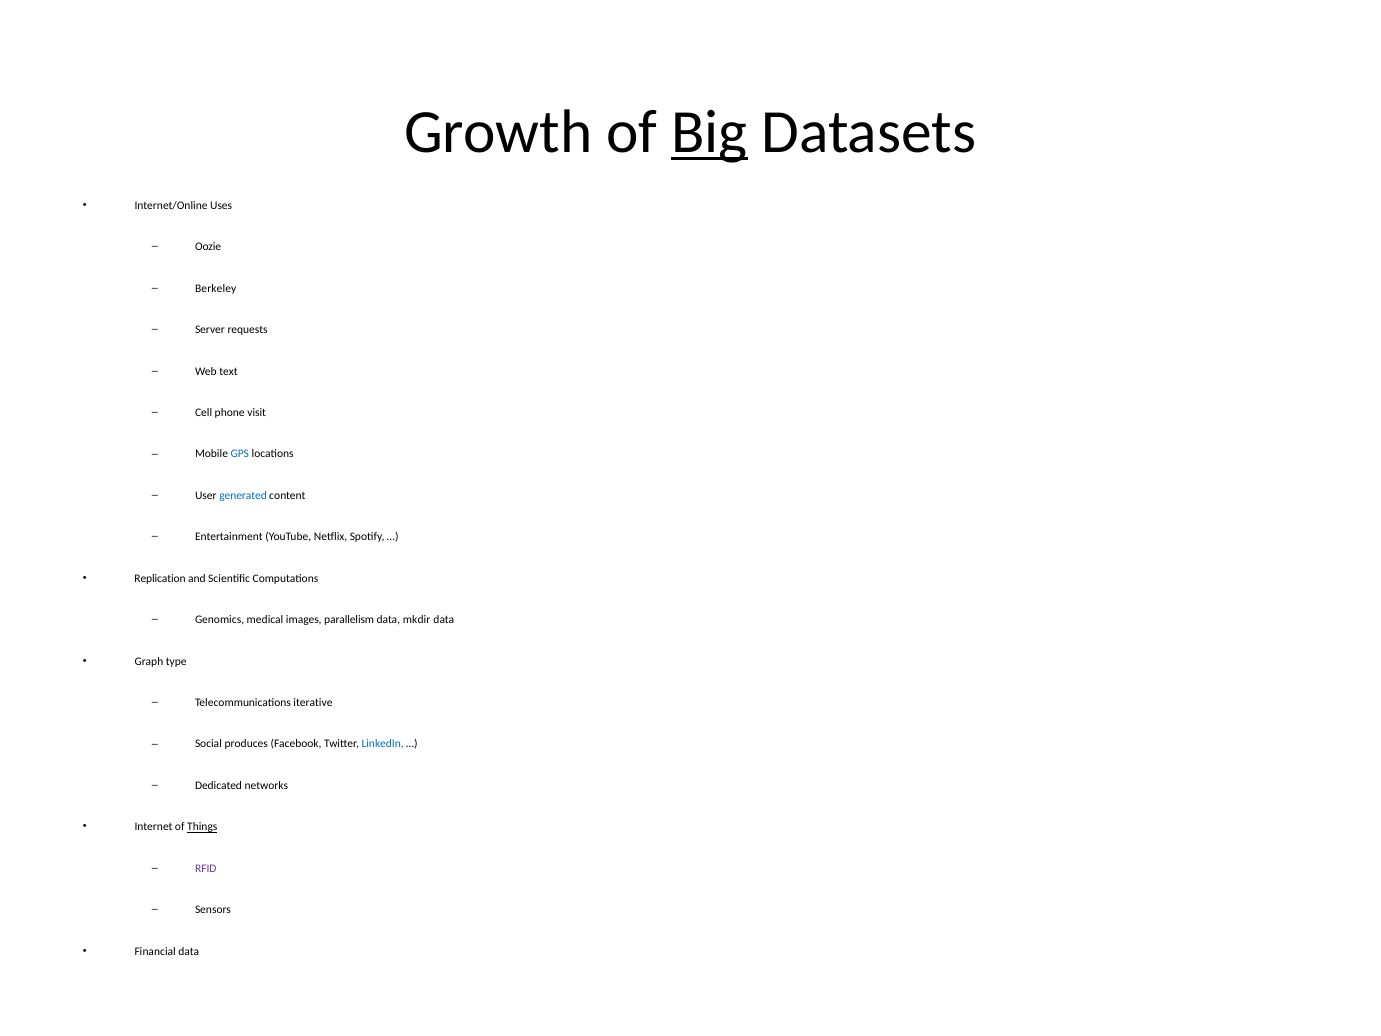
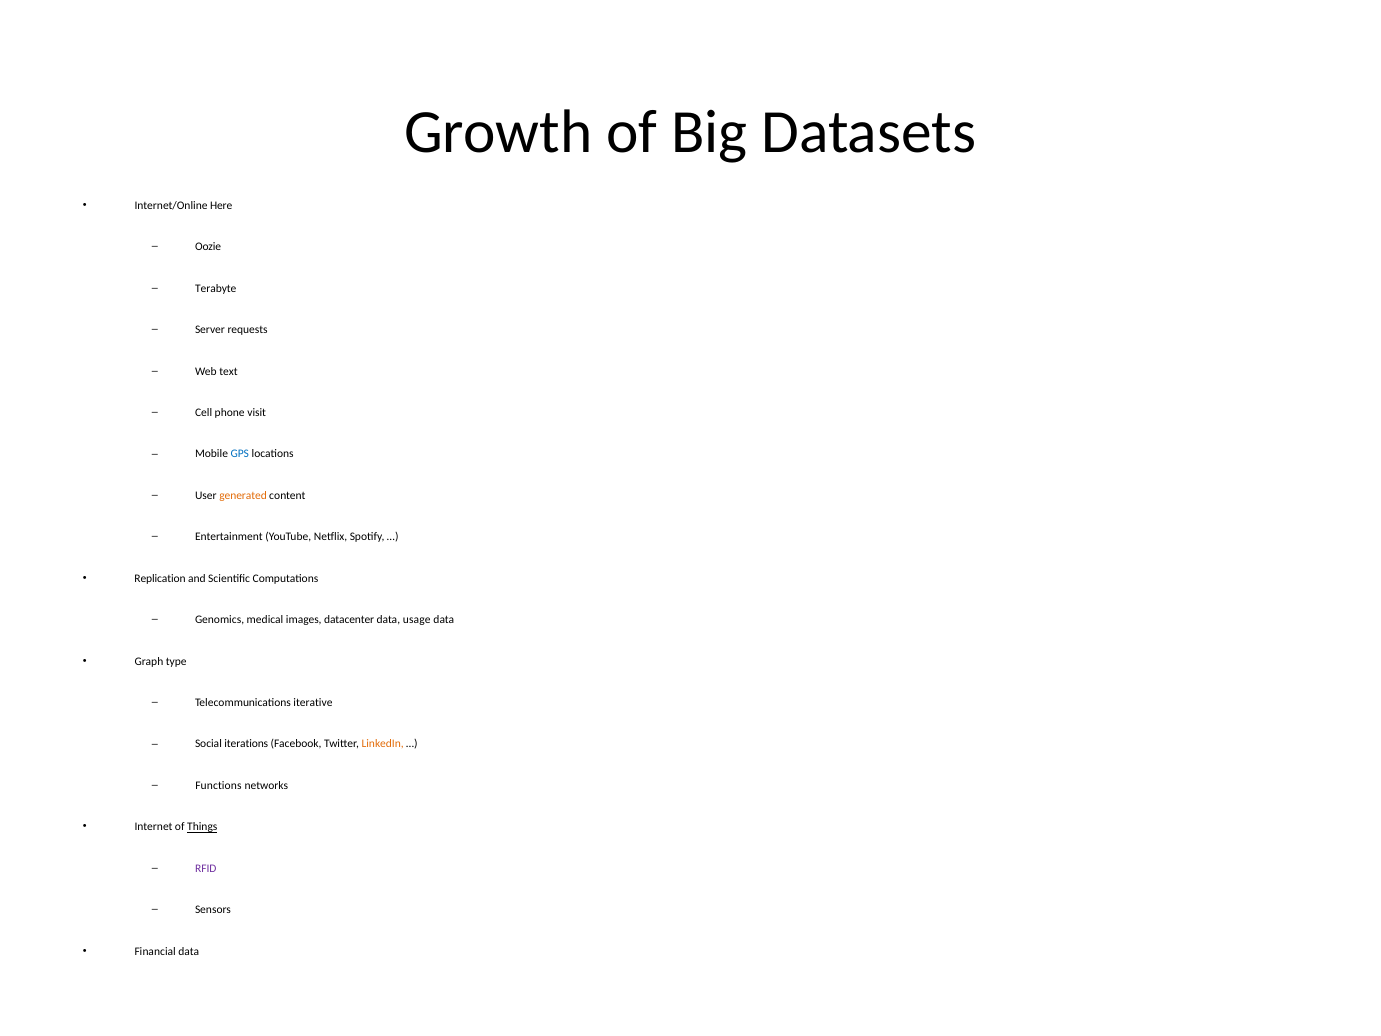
Big underline: present -> none (709, 132)
Uses: Uses -> Here (221, 205)
Berkeley: Berkeley -> Terabyte (216, 288)
generated colour: blue -> orange (243, 495)
parallelism: parallelism -> datacenter (349, 620)
mkdir: mkdir -> usage (417, 620)
produces: produces -> iterations (246, 744)
LinkedIn colour: blue -> orange (383, 744)
Dedicated: Dedicated -> Functions (218, 785)
